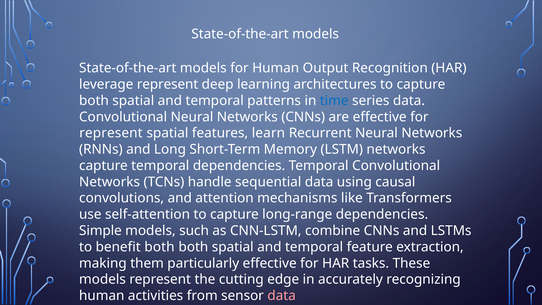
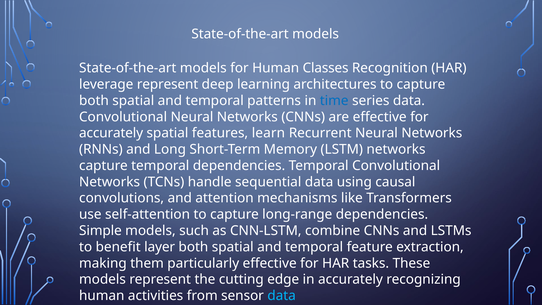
Output: Output -> Classes (326, 68)
represent: represent -> accurately (111, 133)
benefit both: both -> layer (160, 247)
data colour: pink -> light blue (282, 296)
